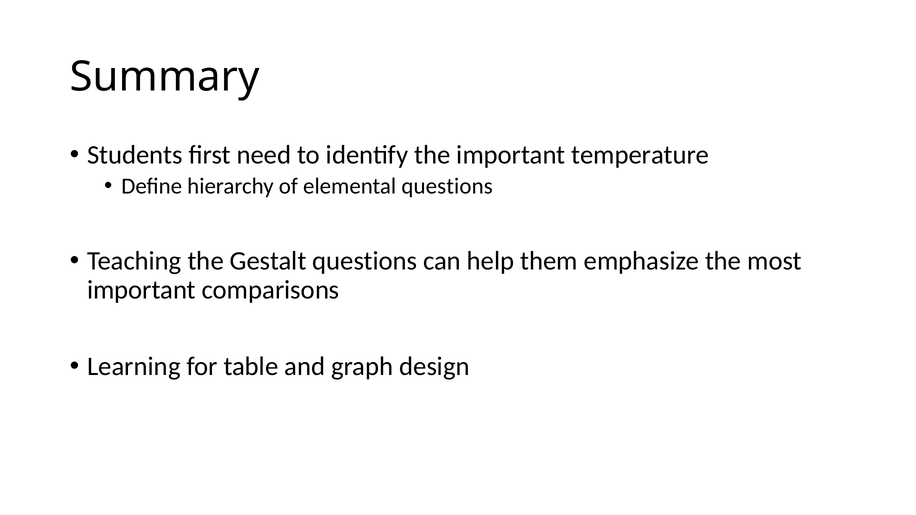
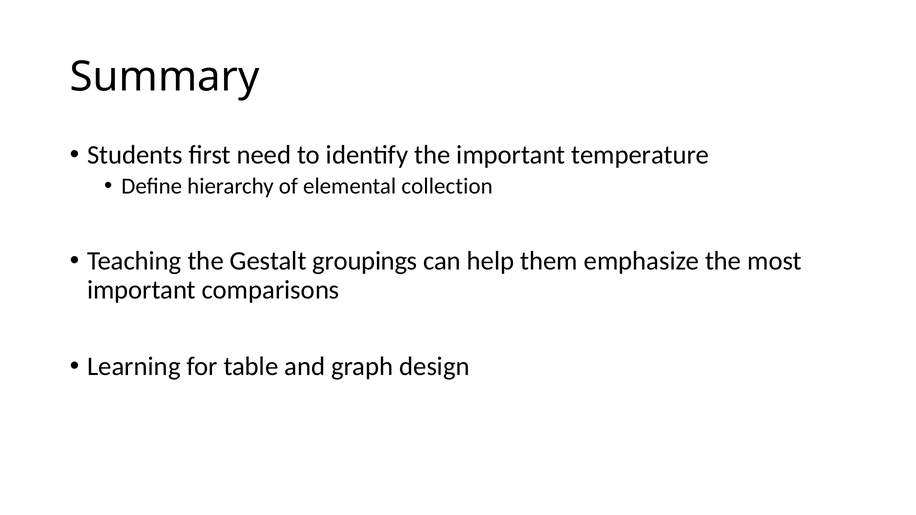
elemental questions: questions -> collection (447, 186)
Gestalt questions: questions -> groupings (365, 261)
